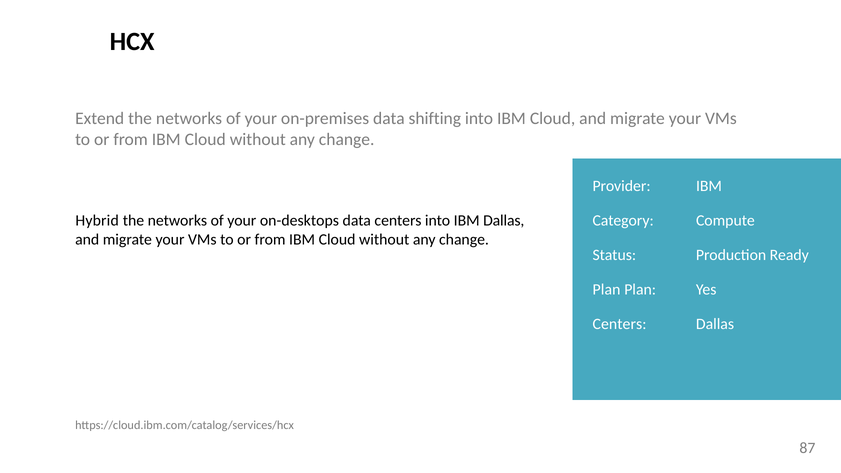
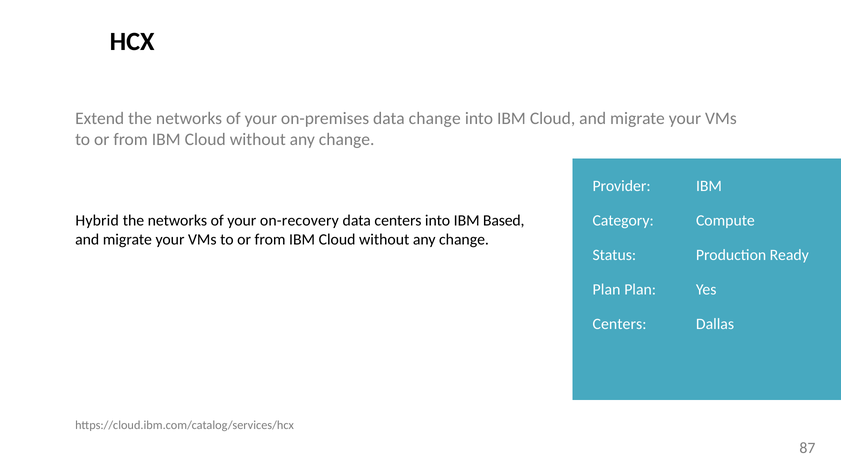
data shifting: shifting -> change (435, 118)
on-desktops: on-desktops -> on-recovery (299, 221)
IBM Dallas: Dallas -> Based (504, 221)
